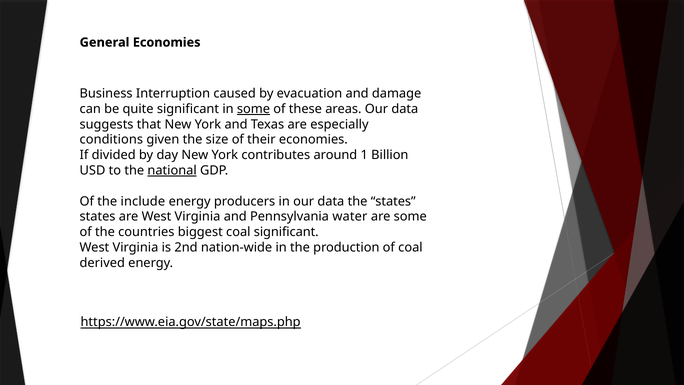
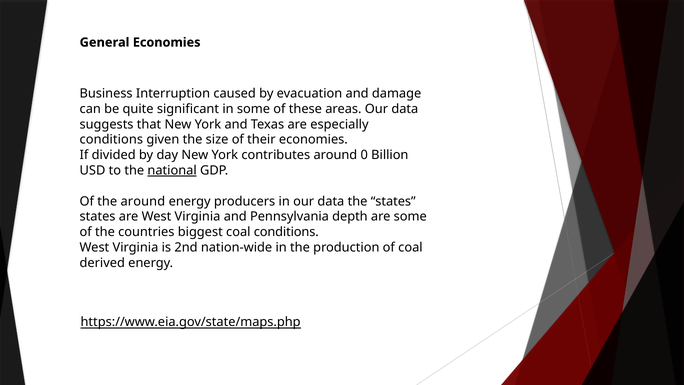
some underline: present -> none (253, 109)
1: 1 -> 0 (364, 155)
the include: include -> around (143, 201)
water: water -> depth (350, 217)
coal significant: significant -> conditions (286, 232)
